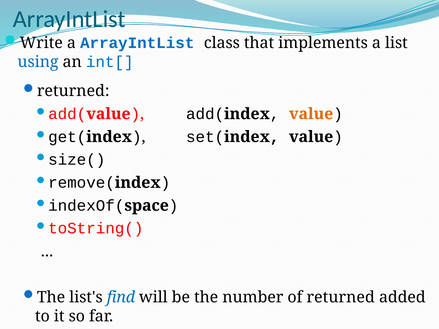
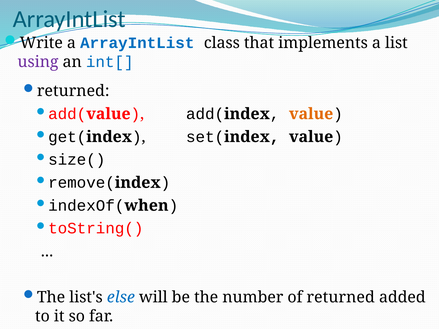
using colour: blue -> purple (38, 62)
space: space -> when (146, 206)
find: find -> else (121, 297)
